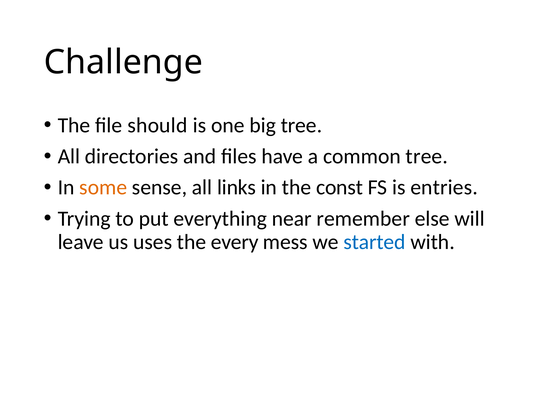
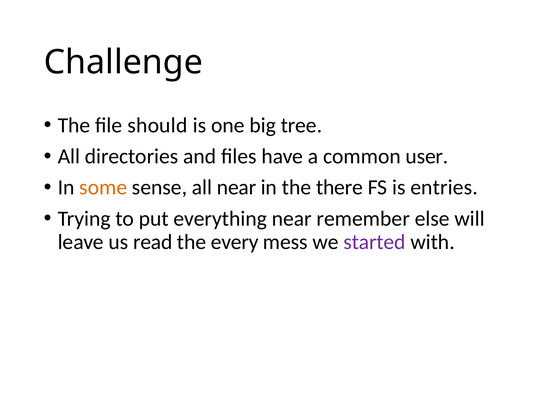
common tree: tree -> user (427, 156)
all links: links -> near (237, 188)
const: const -> there (340, 188)
uses: uses -> read (153, 242)
started colour: blue -> purple (375, 242)
